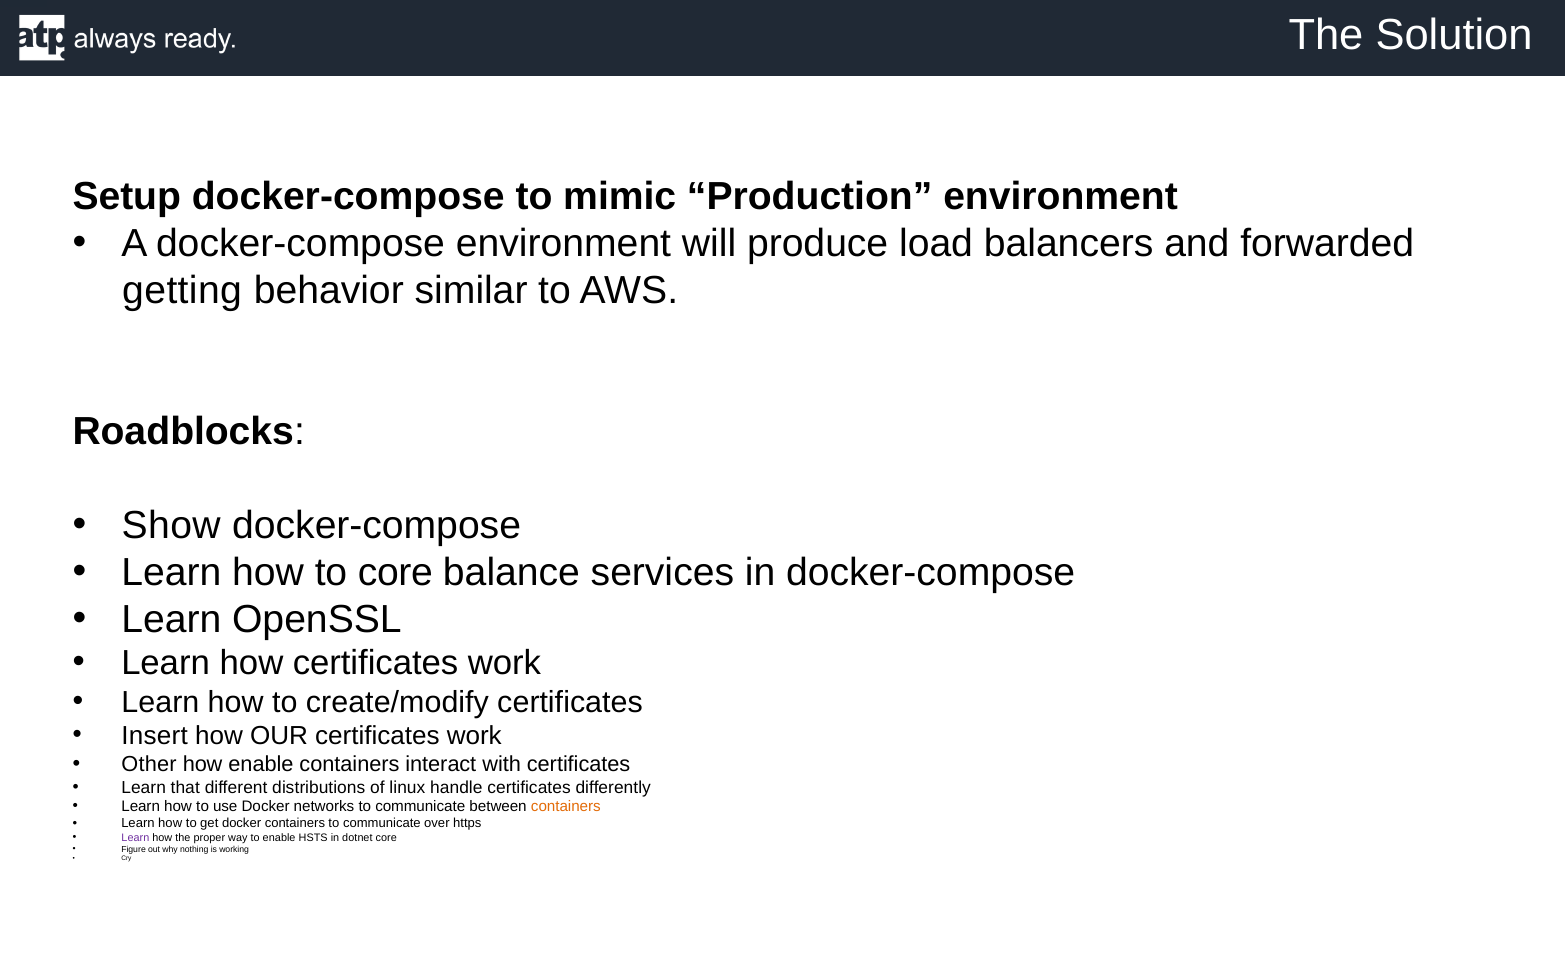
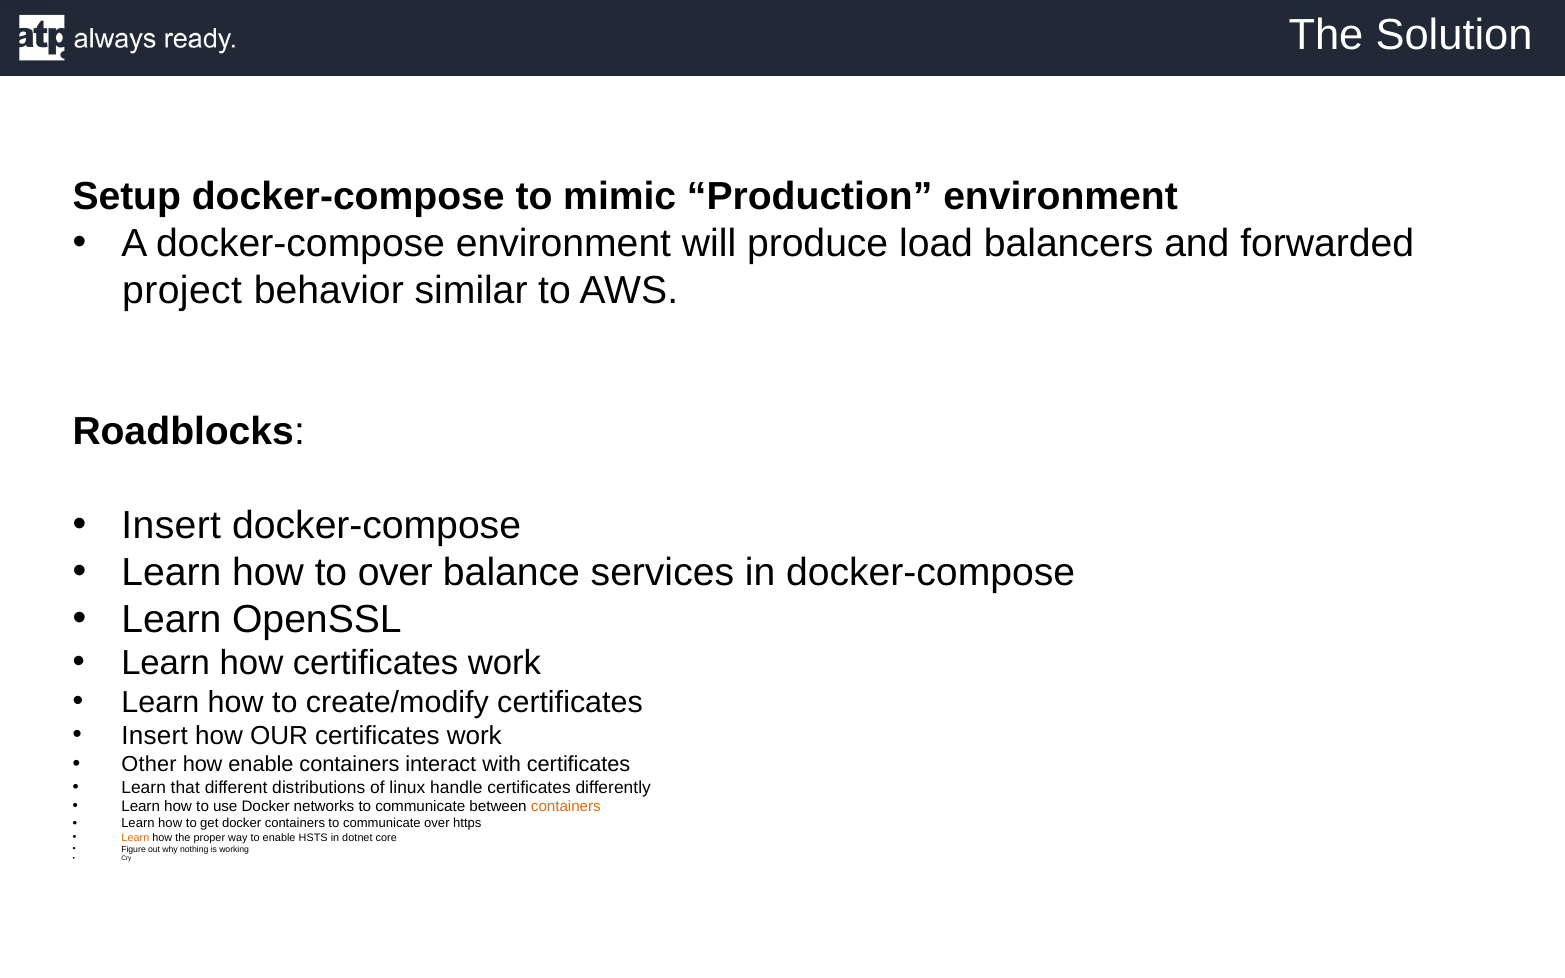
getting: getting -> project (182, 291)
Show: Show -> Insert (171, 526)
to core: core -> over (395, 572)
Learn colour: purple -> orange (135, 838)
